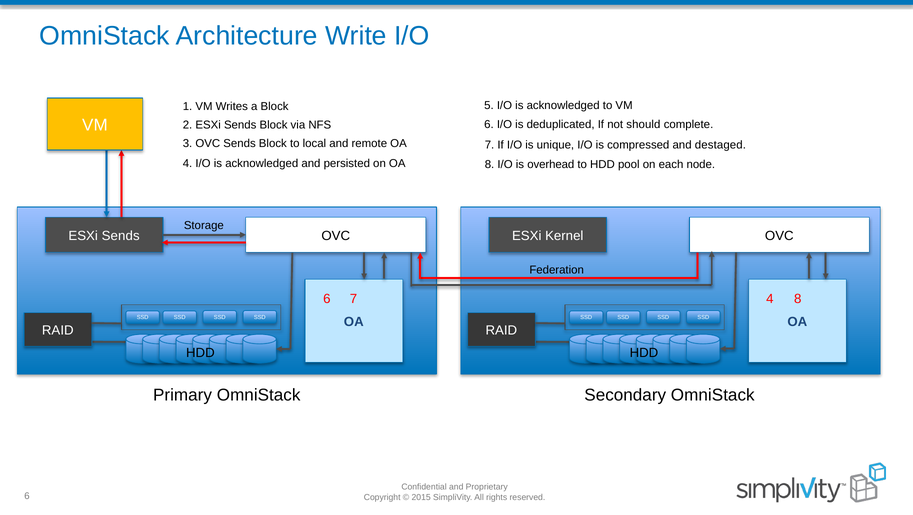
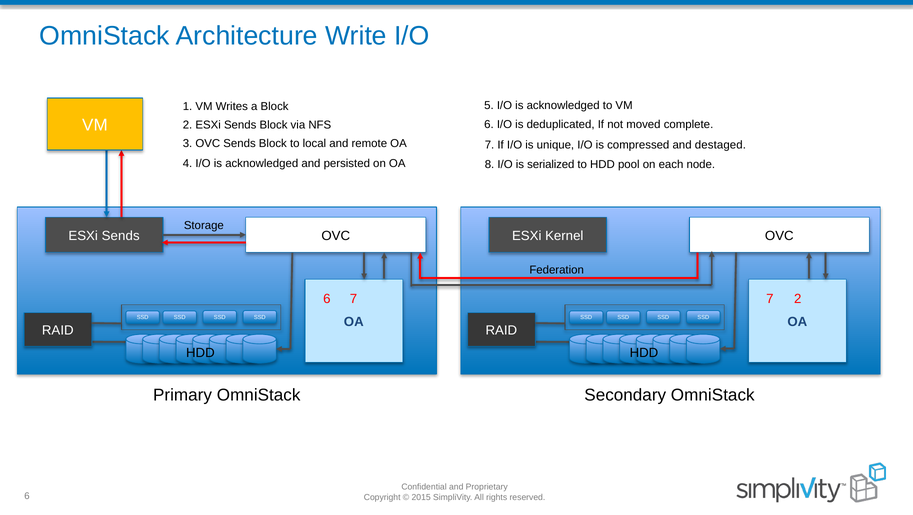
should: should -> moved (643, 124)
overhead: overhead -> serialized (551, 165)
6 4: 4 -> 7 (770, 299)
7 8: 8 -> 2 (798, 299)
